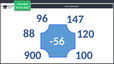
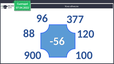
147: 147 -> 377 (75, 19)
